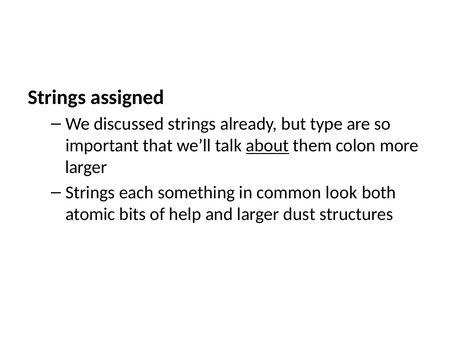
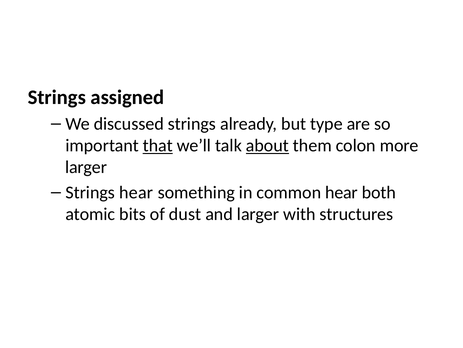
that underline: none -> present (158, 145)
Strings each: each -> hear (136, 192)
common look: look -> hear (342, 192)
help: help -> dust (185, 214)
dust: dust -> with (299, 214)
